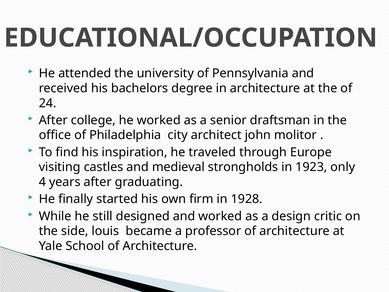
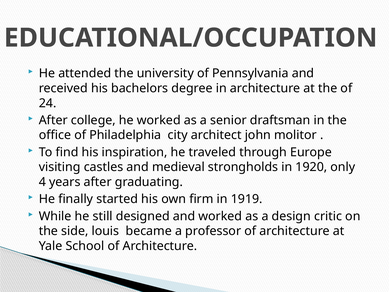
1923: 1923 -> 1920 (311, 167)
1928: 1928 -> 1919 (247, 199)
